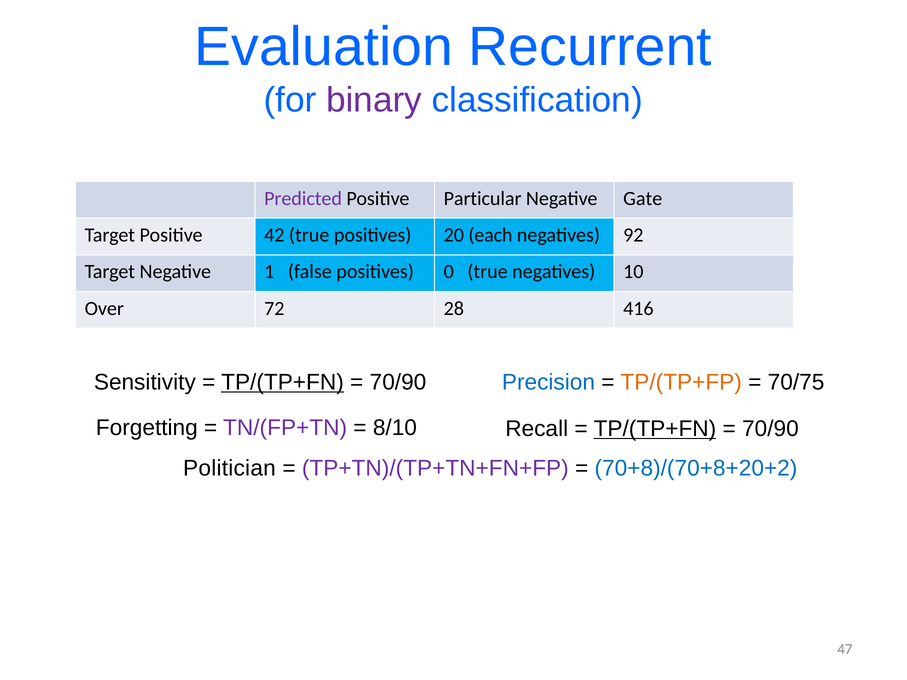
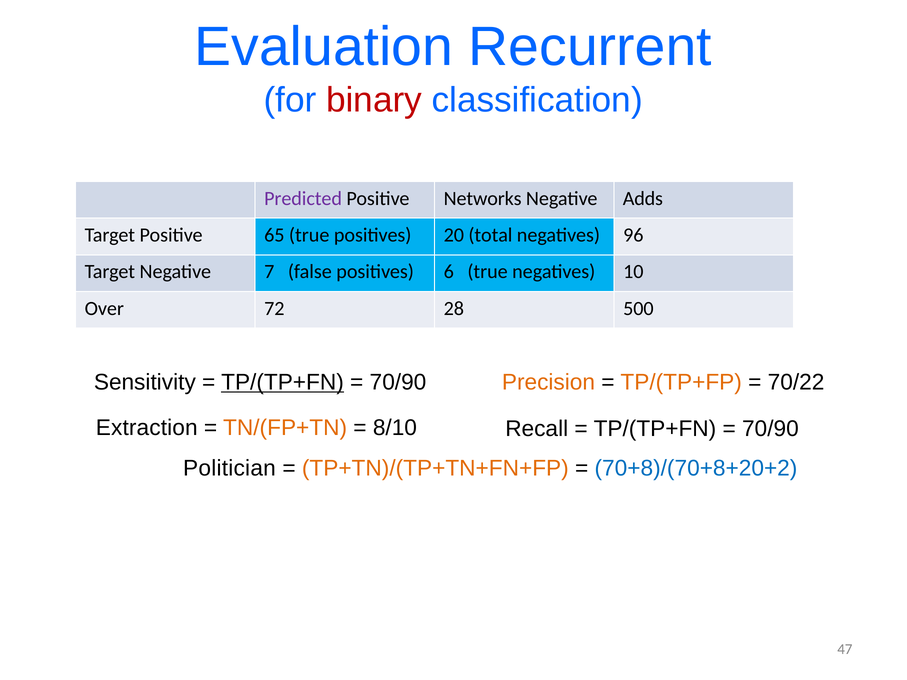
binary colour: purple -> red (374, 100)
Particular: Particular -> Networks (483, 198)
Gate: Gate -> Adds (643, 198)
42: 42 -> 65 (274, 235)
each: each -> total (490, 235)
92: 92 -> 96 (633, 235)
1: 1 -> 7 (269, 272)
0: 0 -> 6 (449, 272)
416: 416 -> 500 (638, 309)
Precision colour: blue -> orange (548, 382)
70/75: 70/75 -> 70/22 (796, 382)
Forgetting: Forgetting -> Extraction (147, 428)
TN/(FP+TN colour: purple -> orange (285, 428)
TP/(TP+FN underline: present -> none (655, 429)
TP+TN)/(TP+TN+FN+FP colour: purple -> orange (435, 468)
